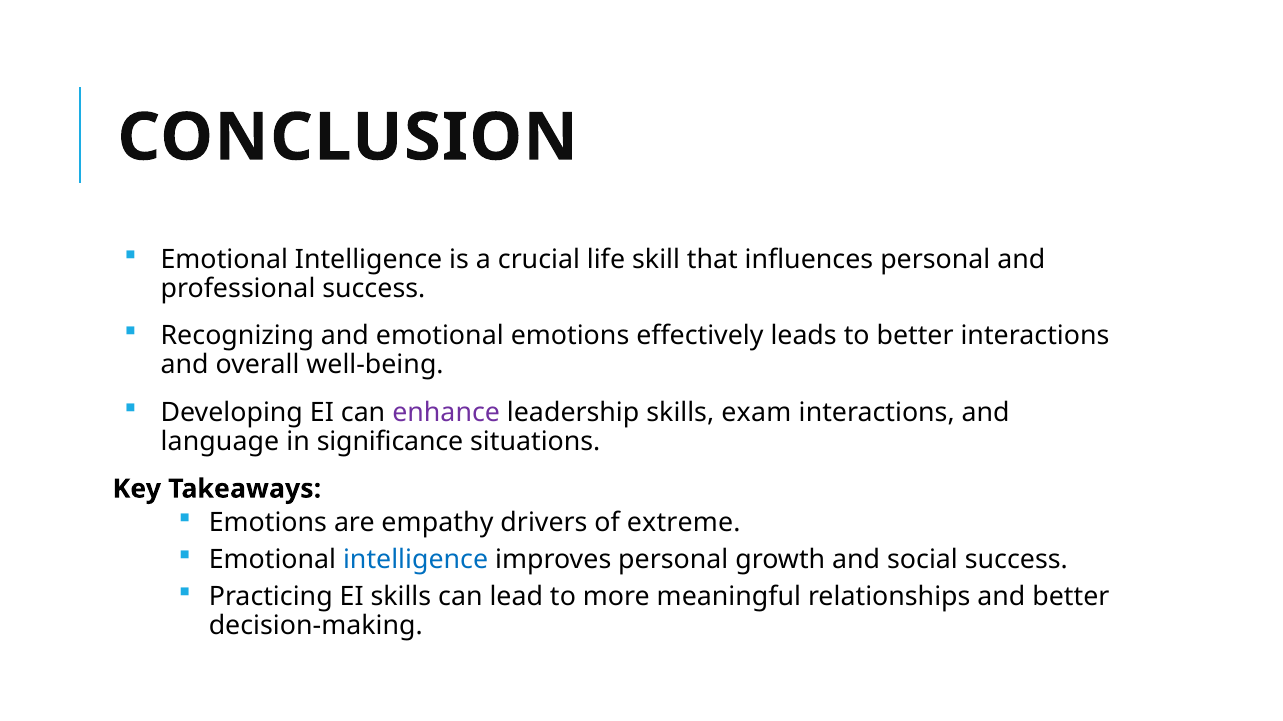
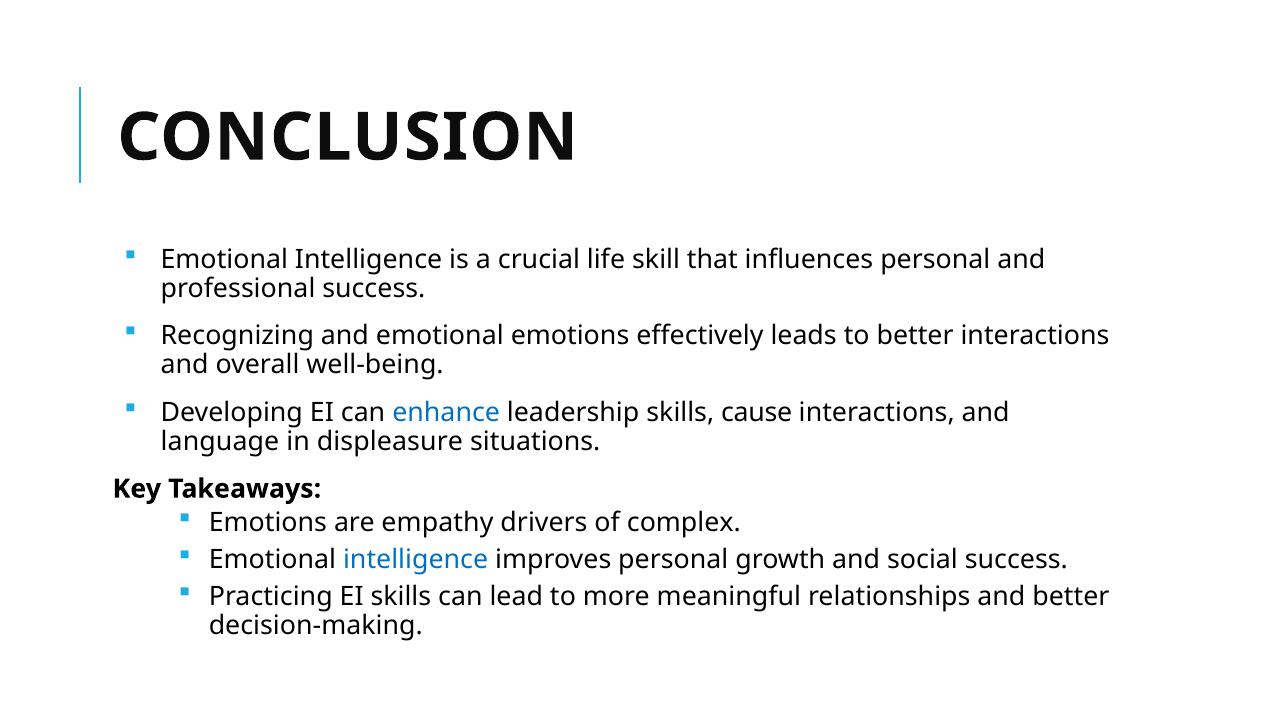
enhance colour: purple -> blue (446, 413)
exam: exam -> cause (757, 413)
significance: significance -> displeasure (390, 442)
extreme: extreme -> complex (684, 524)
